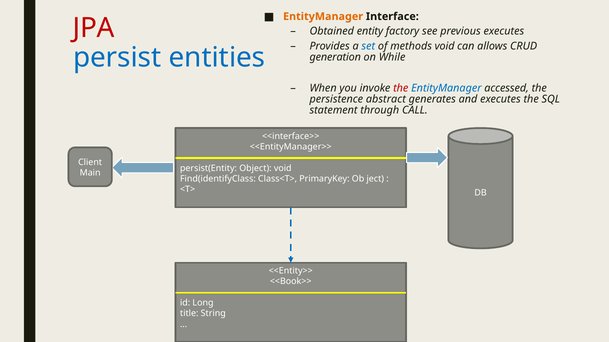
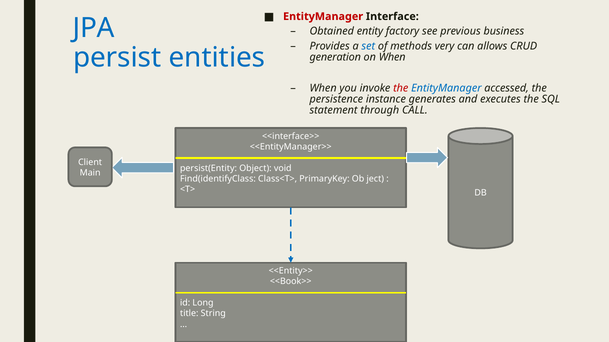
EntityManager colour: orange -> red (323, 16)
JPA colour: red -> blue (94, 28)
previous executes: executes -> business (504, 31)
methods void: void -> very (445, 46)
on While: While -> When (392, 57)
abstract: abstract -> instance (386, 99)
